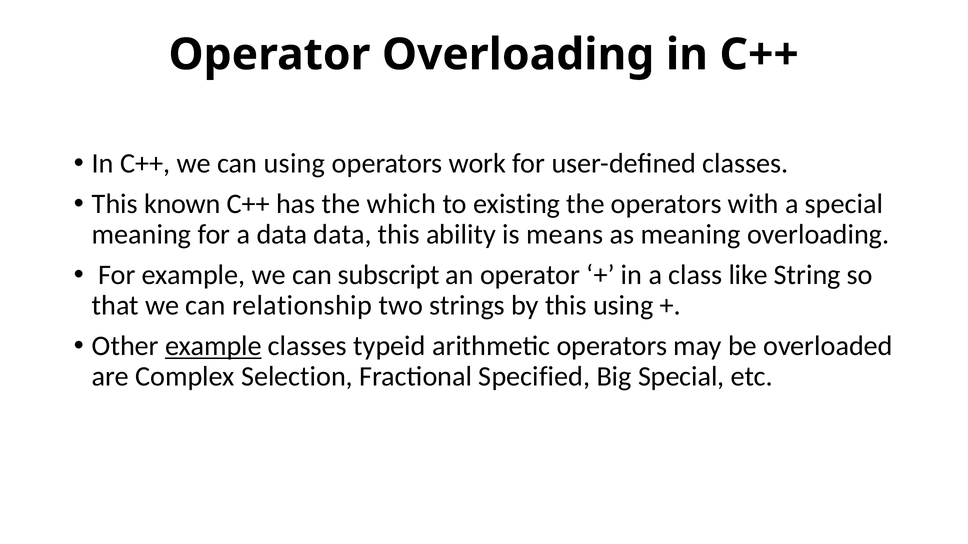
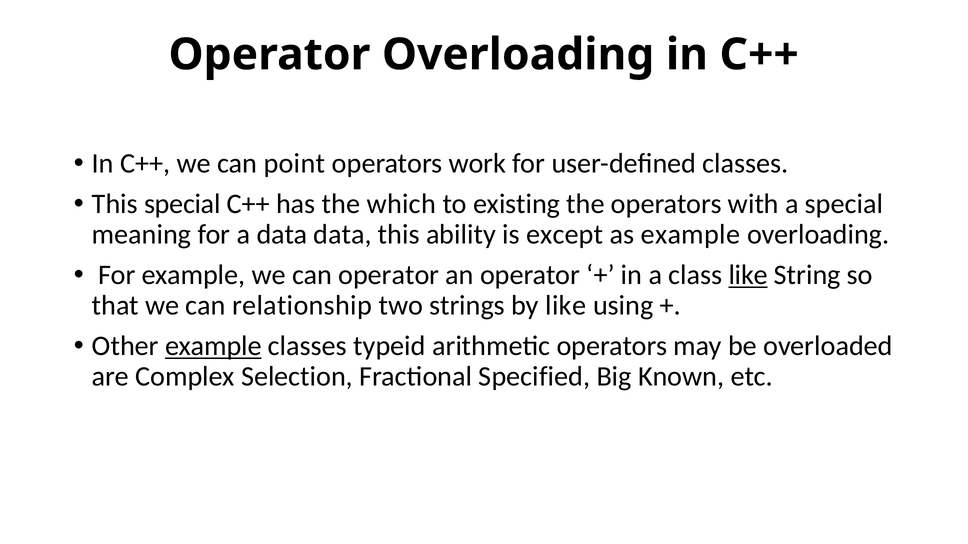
can using: using -> point (294, 164)
This known: known -> special (182, 204)
means: means -> except (565, 235)
as meaning: meaning -> example (691, 235)
can subscript: subscript -> operator (389, 275)
like underline: none -> present (748, 275)
by this: this -> like (566, 306)
Big Special: Special -> Known (681, 377)
